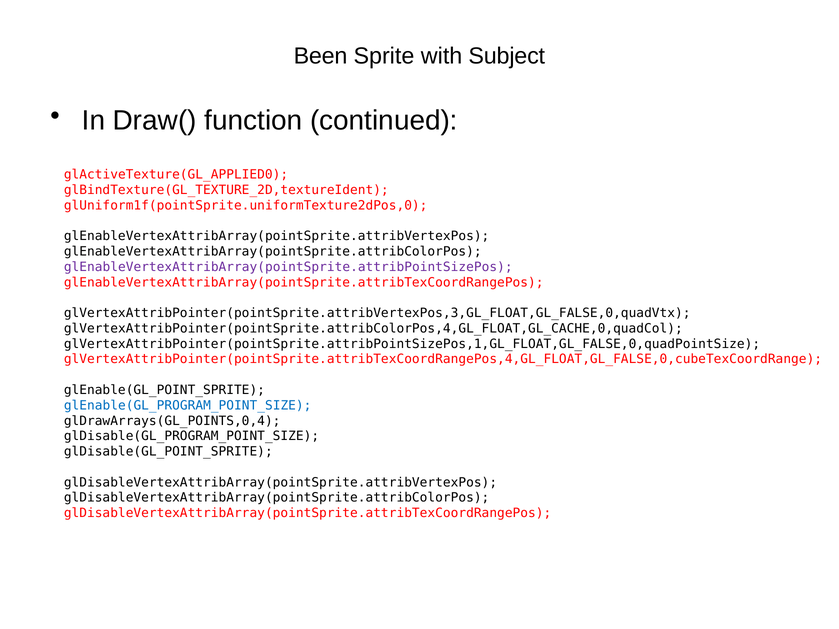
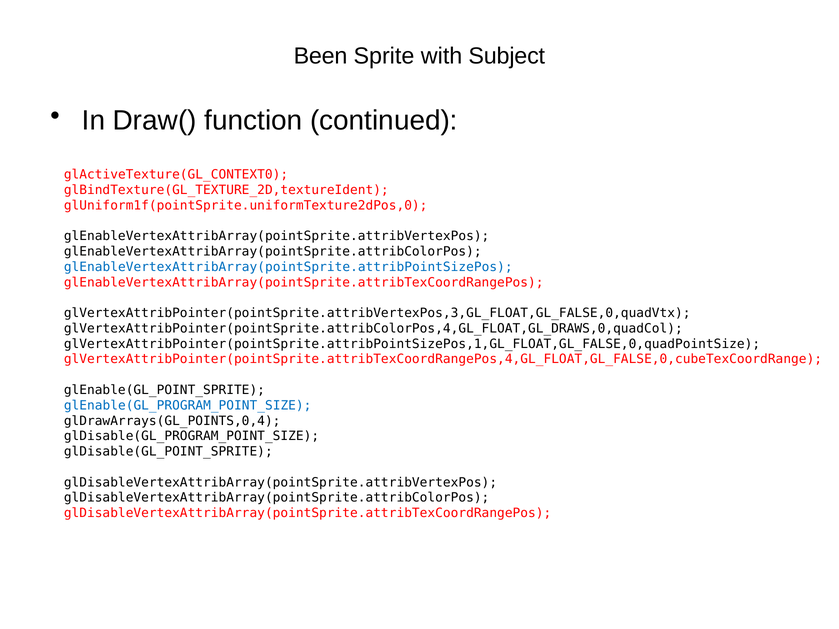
glActiveTexture(GL_APPLIED0: glActiveTexture(GL_APPLIED0 -> glActiveTexture(GL_CONTEXT0 (176, 175)
glEnableVertexAttribArray(pointSprite.attribPointSizePos colour: purple -> blue (288, 267)
glVertexAttribPointer(pointSprite.attribColorPos,4,GL_FLOAT,GL_CACHE,0,quadCol: glVertexAttribPointer(pointSprite.attribColorPos,4,GL_FLOAT,GL_CACHE,0,quadCol -> glVertexAttribPointer(pointSprite.attribColorPos,4,GL_FLOAT,GL_DRAWS,0,quadCol (373, 329)
